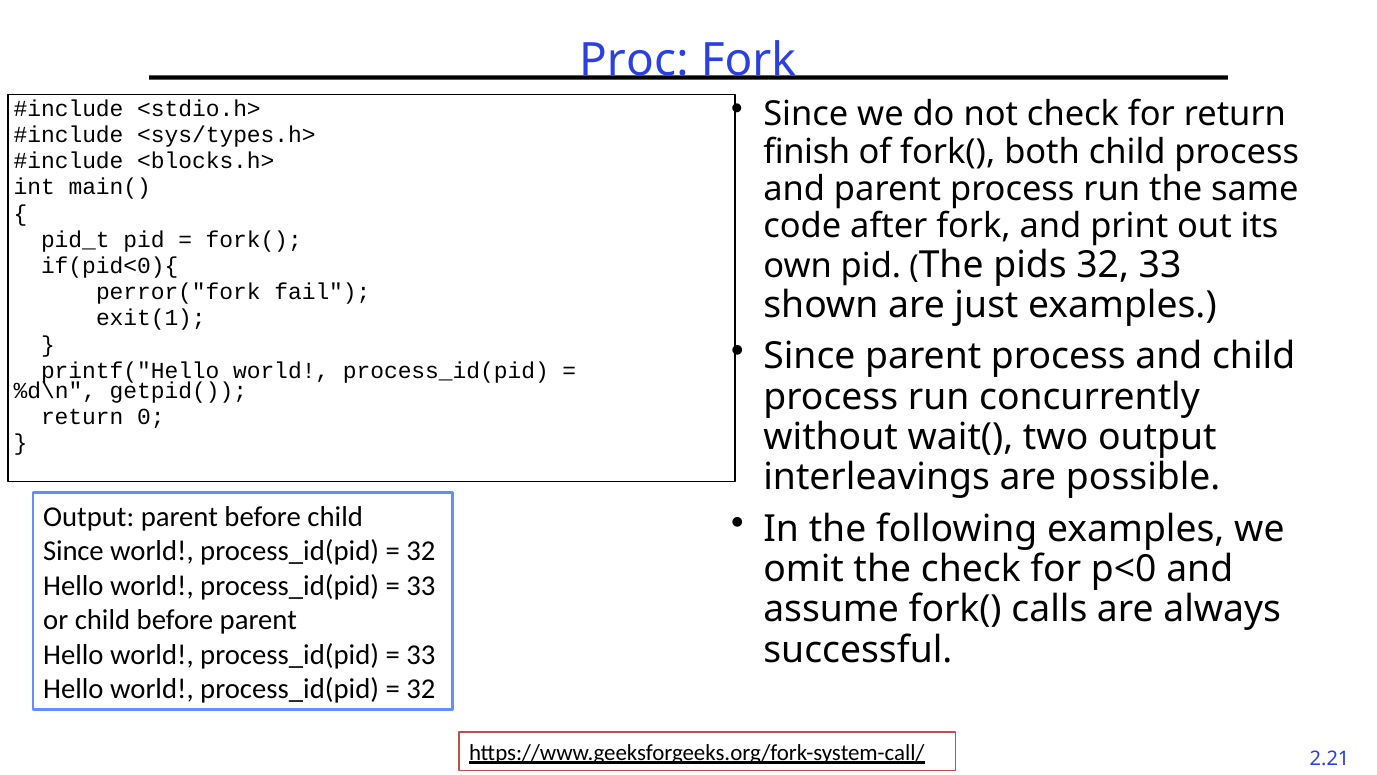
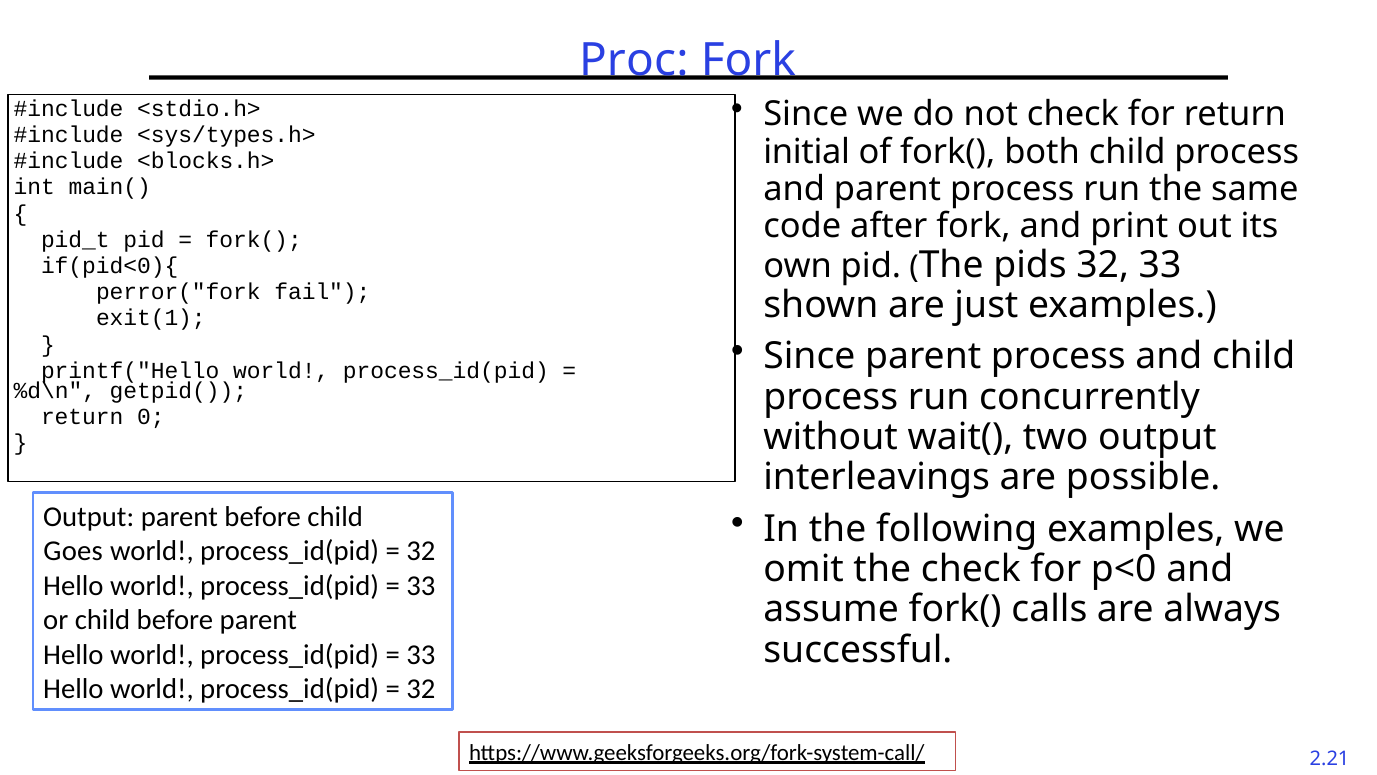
finish: finish -> initial (807, 152)
Since: Since -> Goes (73, 551)
